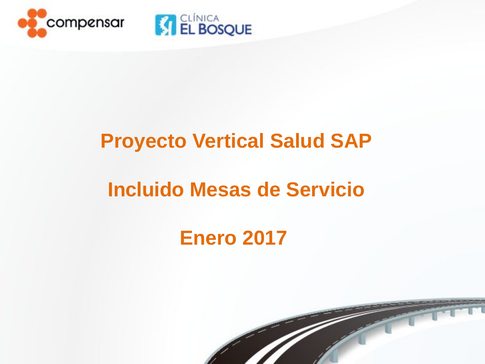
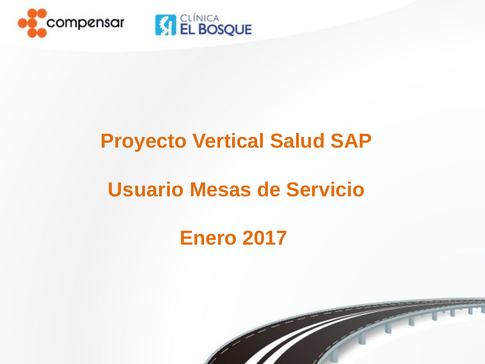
Incluido: Incluido -> Usuario (146, 190)
